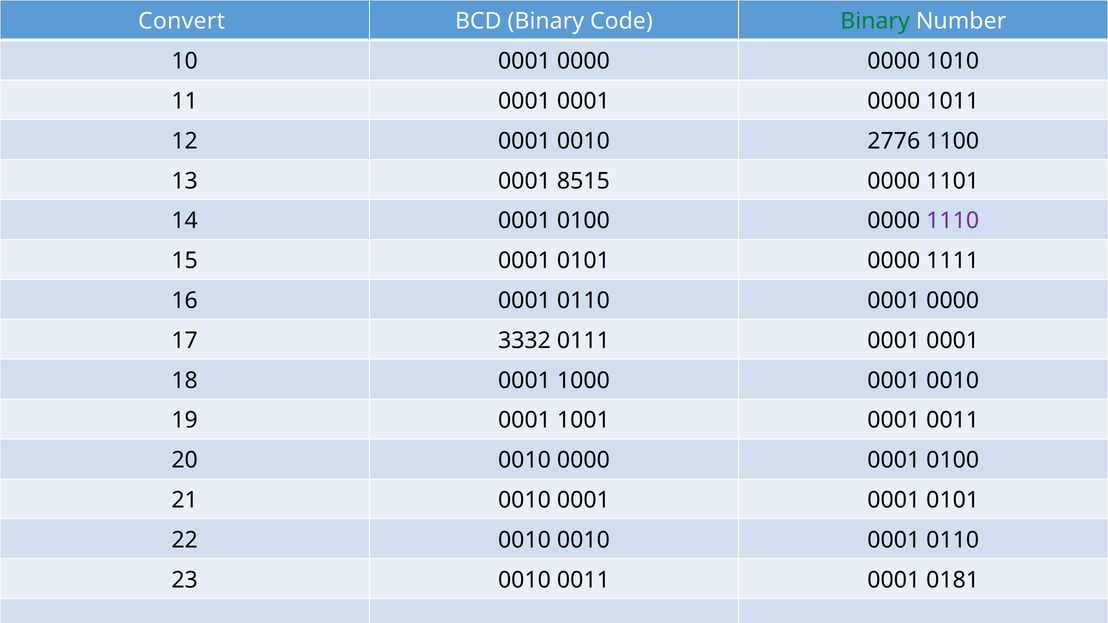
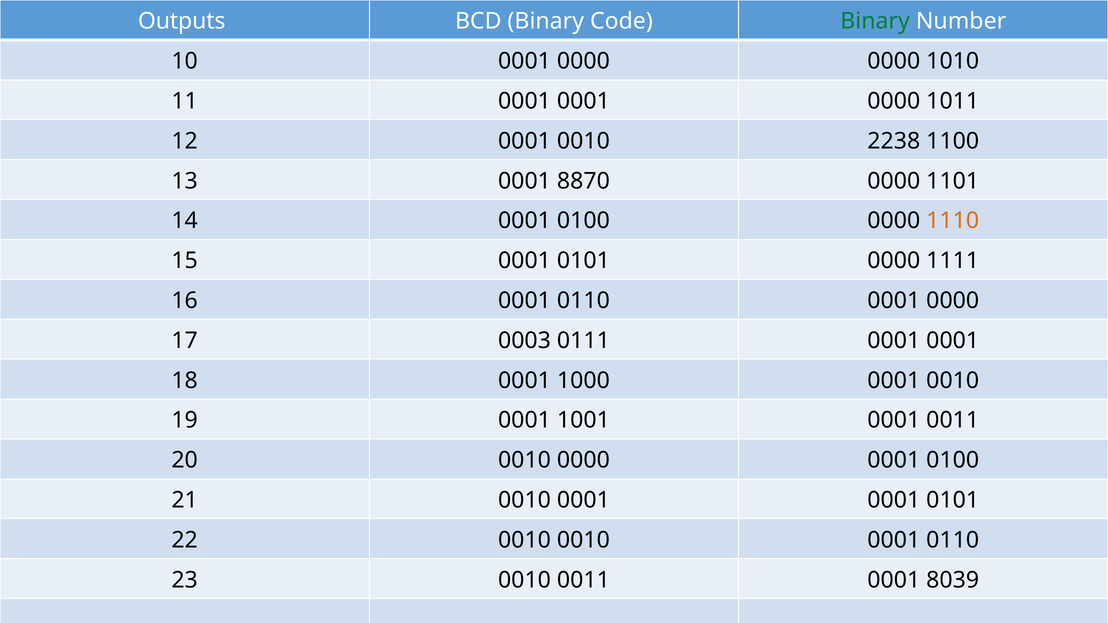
Convert: Convert -> Outputs (182, 21)
2776: 2776 -> 2238 (894, 141)
8515: 8515 -> 8870 (583, 181)
1110 colour: purple -> orange (953, 221)
3332: 3332 -> 0003 (524, 341)
0181: 0181 -> 8039 (953, 580)
